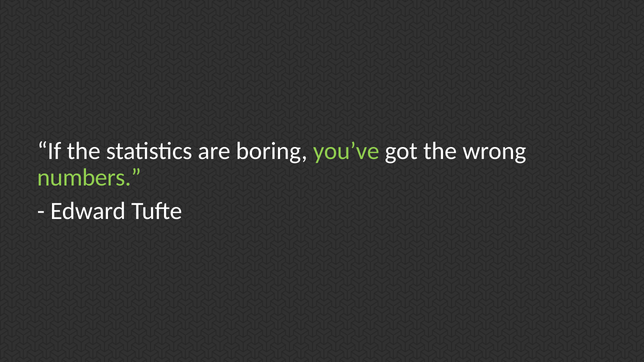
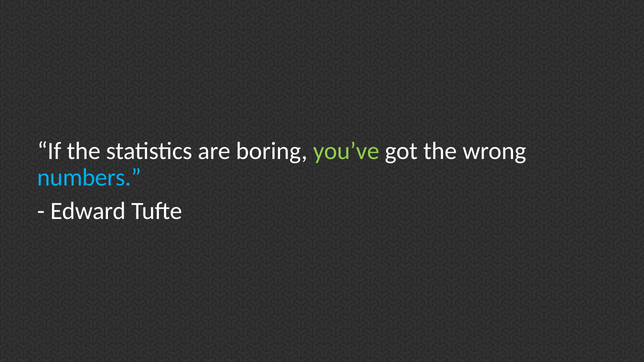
numbers colour: light green -> light blue (89, 178)
